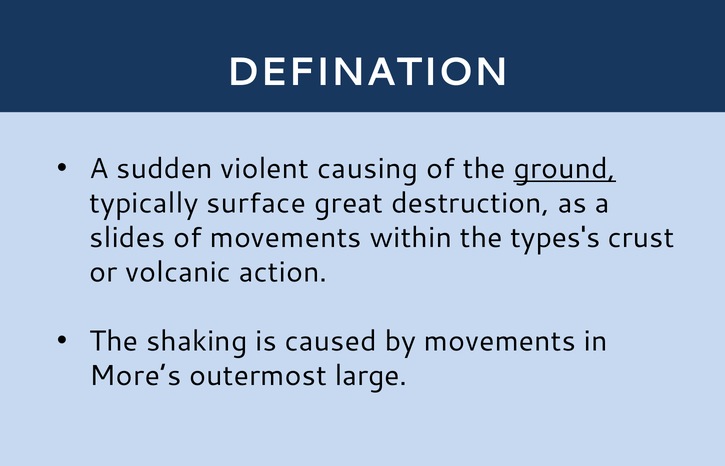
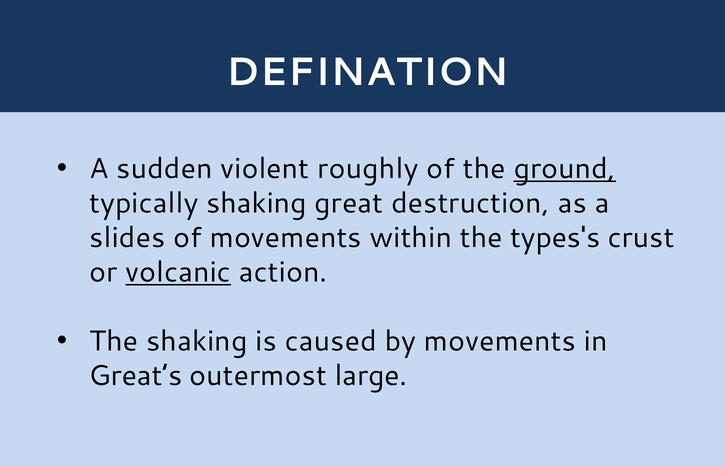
causing: causing -> roughly (368, 169)
typically surface: surface -> shaking (256, 203)
volcanic underline: none -> present (178, 272)
More’s: More’s -> Great’s (136, 376)
